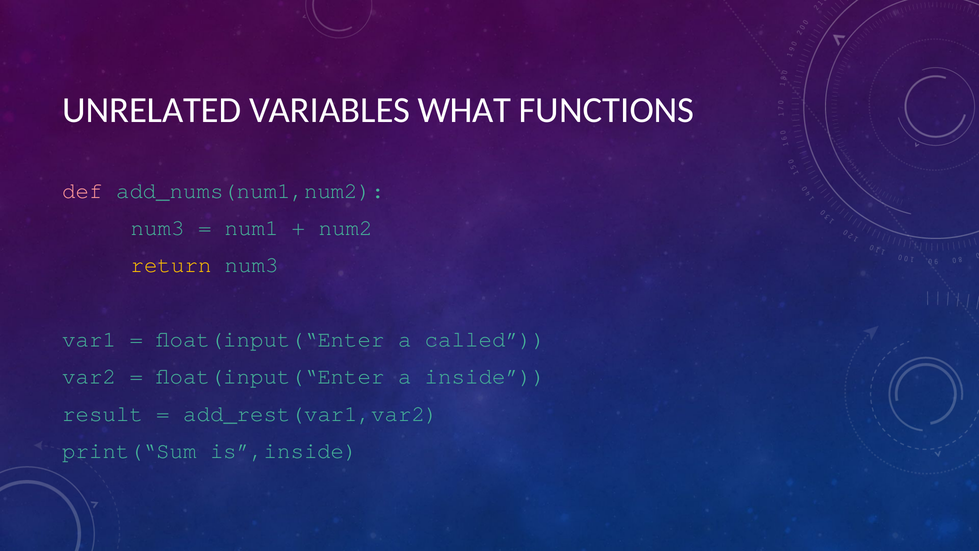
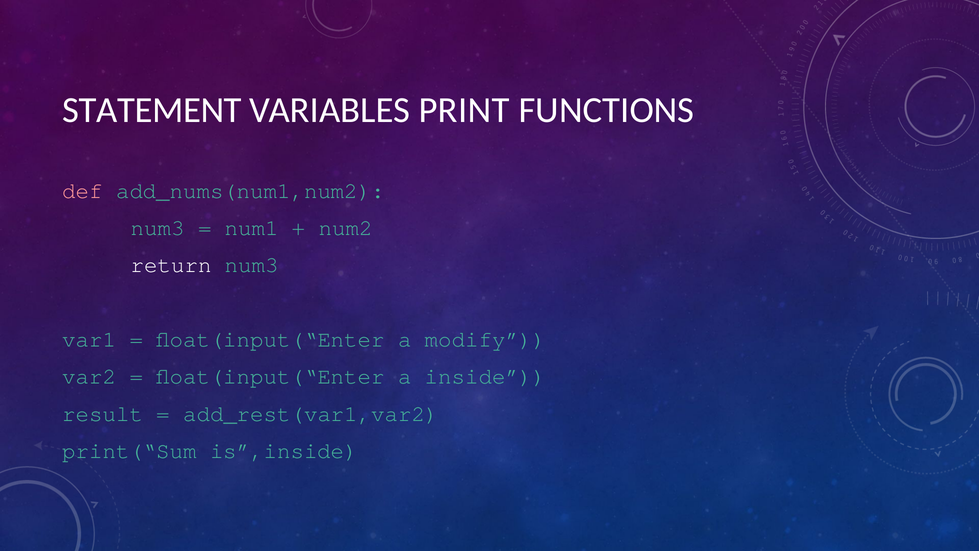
UNRELATED: UNRELATED -> STATEMENT (152, 110)
WHAT: WHAT -> PRINT (464, 110)
return colour: yellow -> white (171, 265)
called: called -> modify (485, 339)
